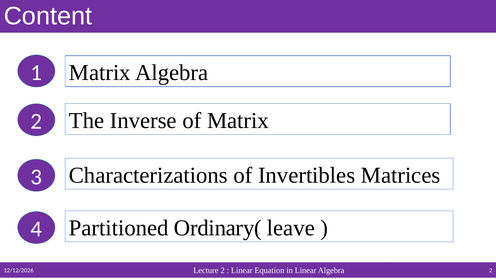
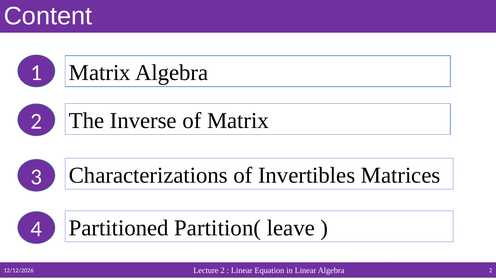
Ordinary(: Ordinary( -> Partition( (218, 228)
